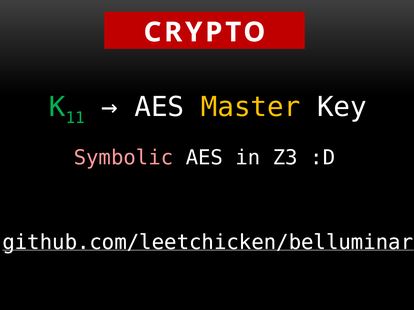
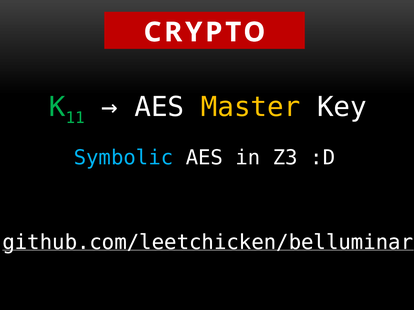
Symbolic colour: pink -> light blue (124, 158)
